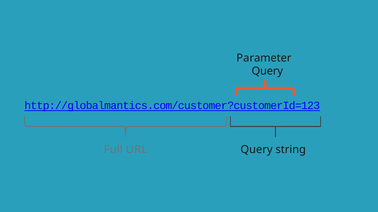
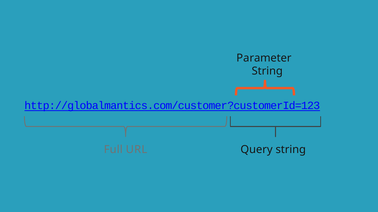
Query: Query -> String (267, 71)
